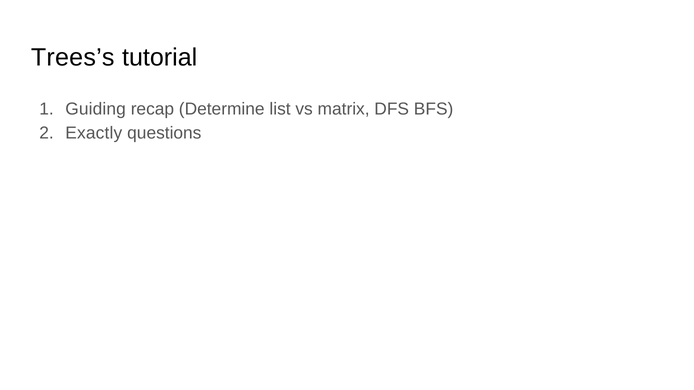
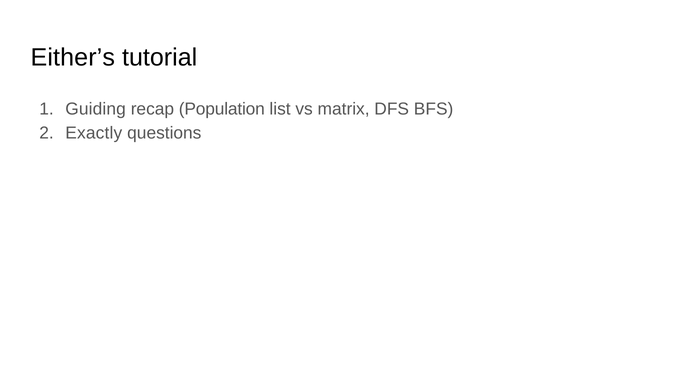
Trees’s: Trees’s -> Either’s (73, 57)
Determine: Determine -> Population (222, 109)
